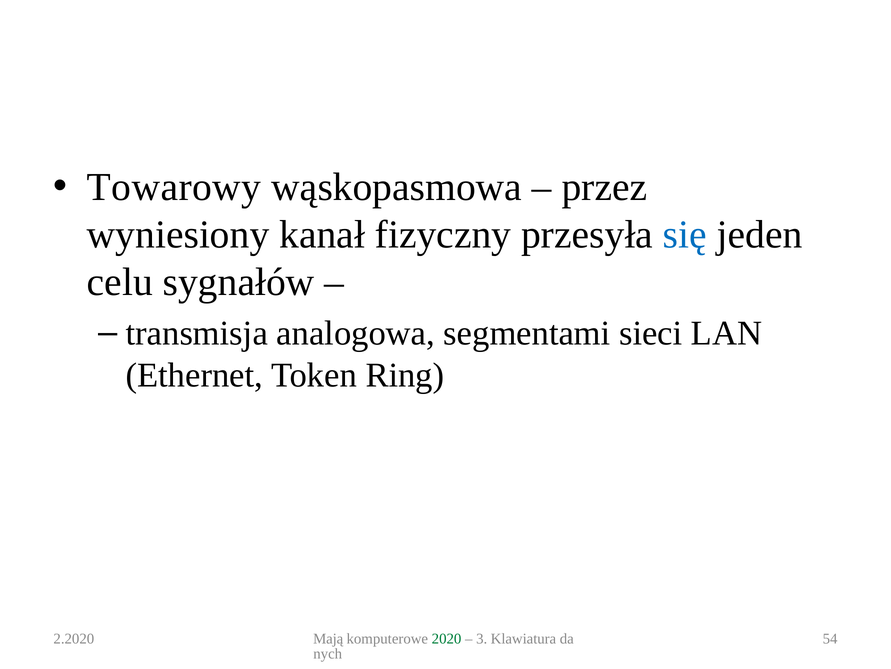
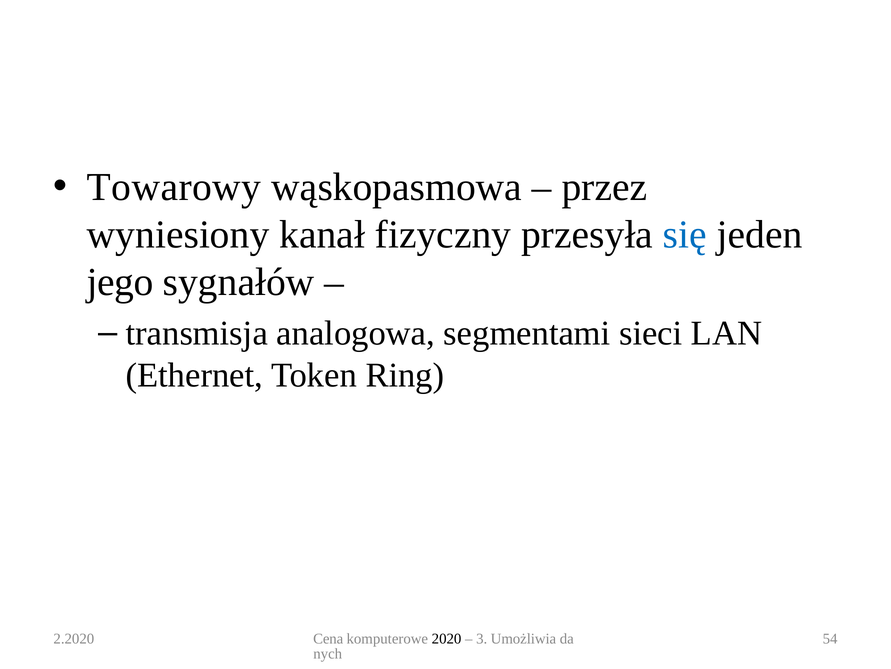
celu: celu -> jego (120, 282)
Mają: Mają -> Cena (328, 638)
2020 colour: green -> black (447, 638)
Klawiatura: Klawiatura -> Umożliwia (523, 638)
